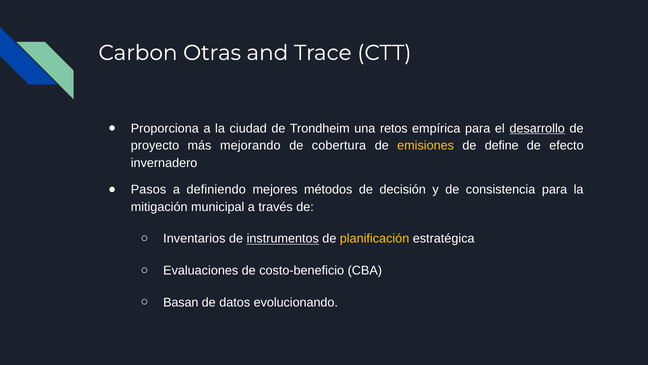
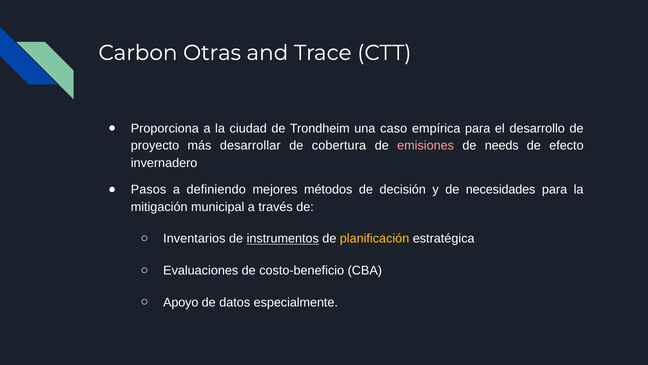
retos: retos -> caso (394, 128)
desarrollo underline: present -> none (537, 128)
mejorando: mejorando -> desarrollar (250, 146)
emisiones colour: yellow -> pink (426, 146)
define: define -> needs (502, 146)
consistencia: consistencia -> necesidades (501, 189)
Basan: Basan -> Apoyo (181, 302)
evolucionando: evolucionando -> especialmente (296, 302)
